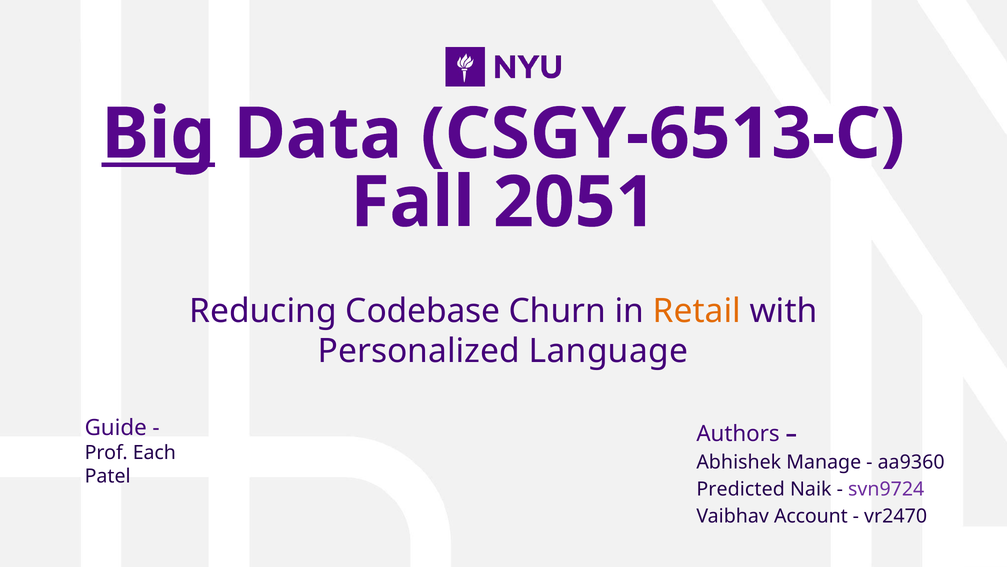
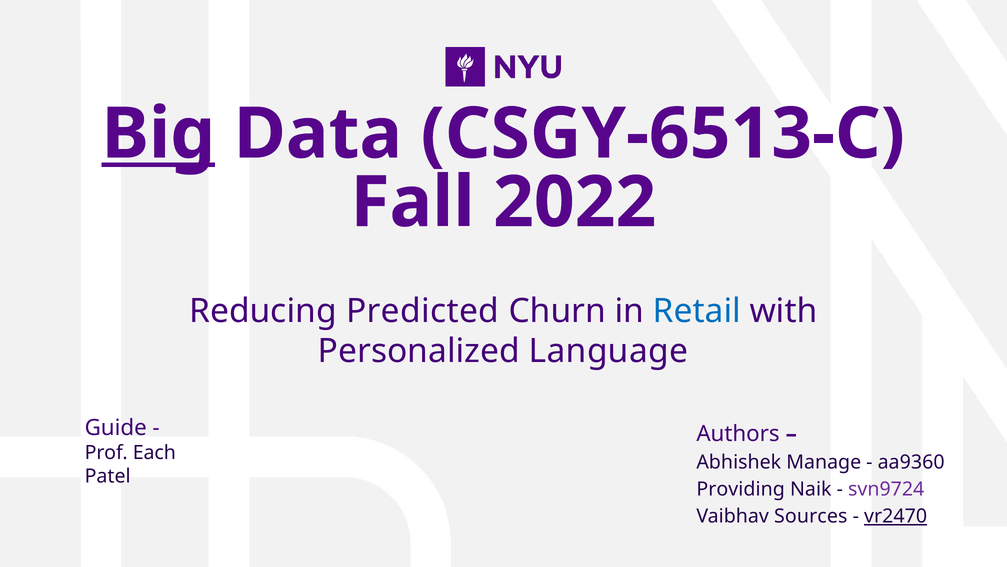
2051: 2051 -> 2022 (575, 202)
Codebase: Codebase -> Predicted (423, 311)
Retail colour: orange -> blue (697, 311)
Predicted: Predicted -> Providing (741, 489)
Account: Account -> Sources (811, 516)
vr2470 underline: none -> present (896, 516)
